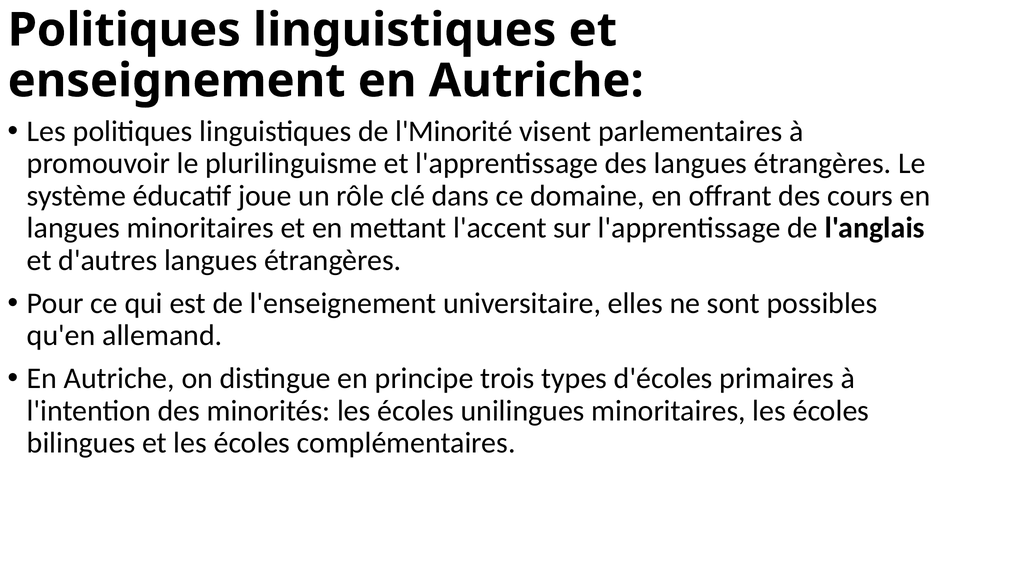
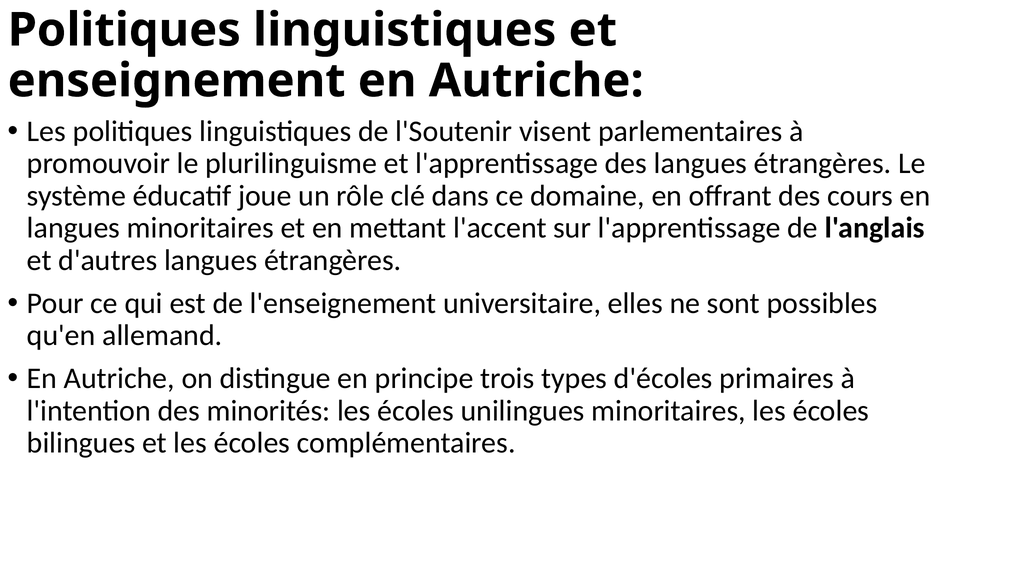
l'Minorité: l'Minorité -> l'Soutenir (454, 131)
